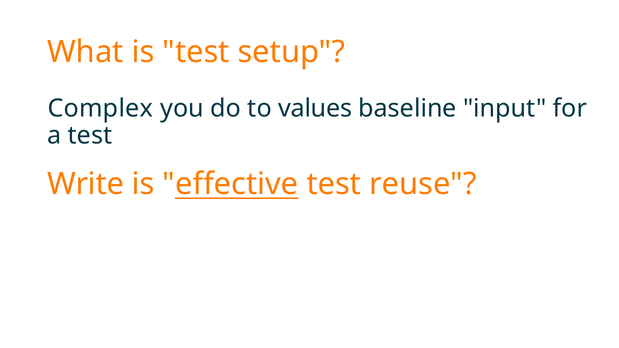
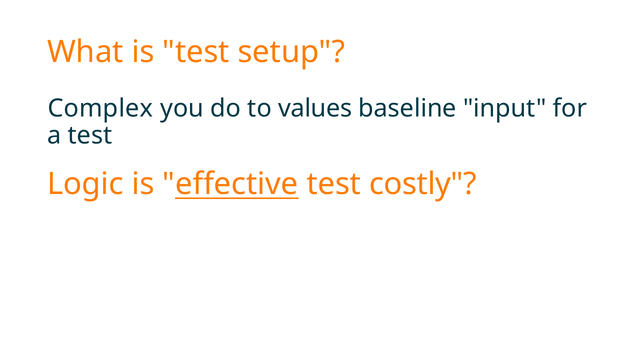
Write: Write -> Logic (85, 184)
reuse: reuse -> costly (423, 184)
